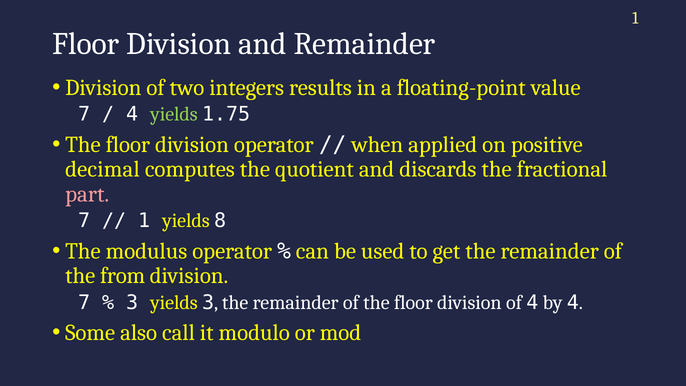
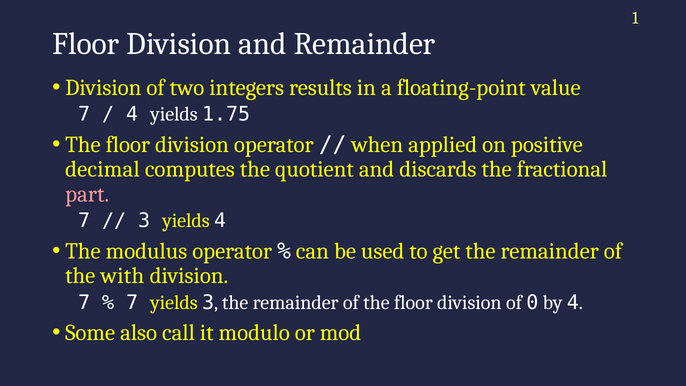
yields colour: light green -> white (174, 114)
1: 1 -> 3 (144, 221)
yields 8: 8 -> 4 (220, 221)
from: from -> with (122, 276)
3: 3 -> 7 (132, 302)
of 4: 4 -> 0 (532, 302)
